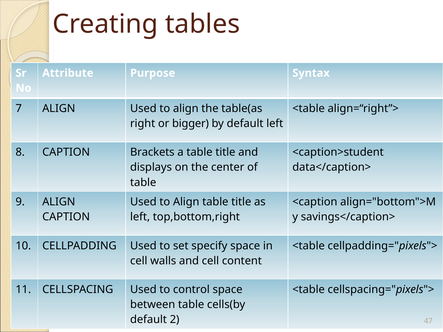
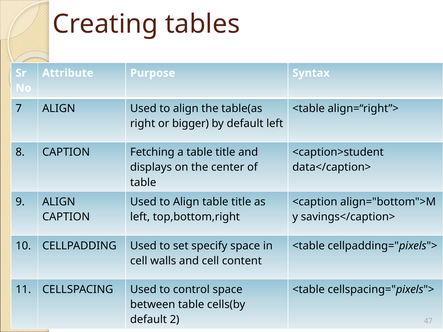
Brackets: Brackets -> Fetching (152, 152)
